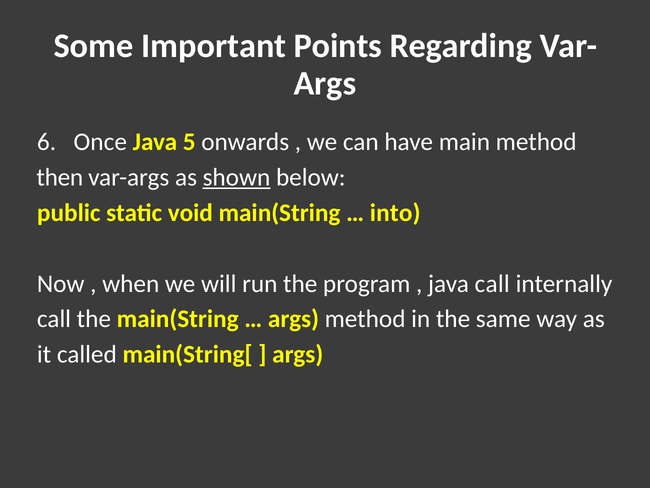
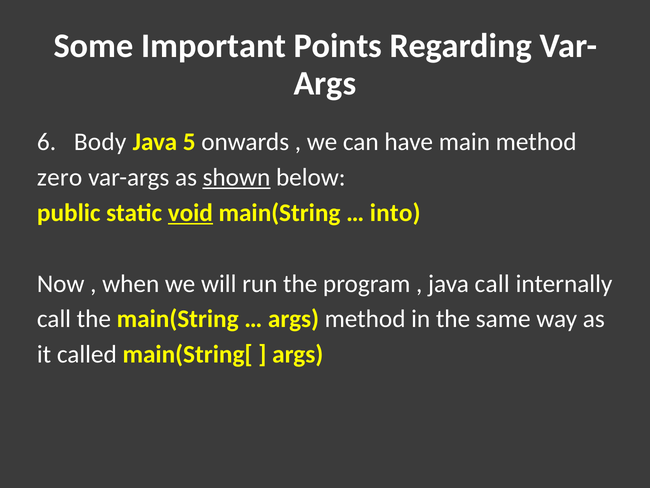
Once: Once -> Body (100, 142)
then: then -> zero (60, 177)
void underline: none -> present (190, 213)
